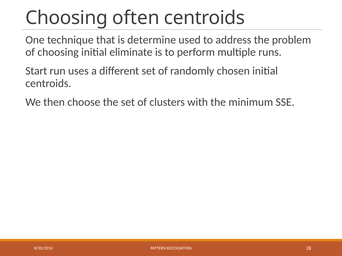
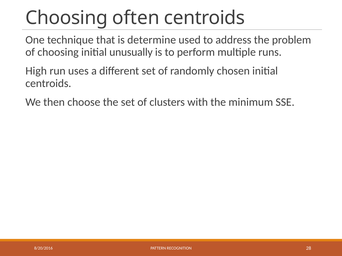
eliminate: eliminate -> unusually (131, 52)
Start: Start -> High (36, 71)
